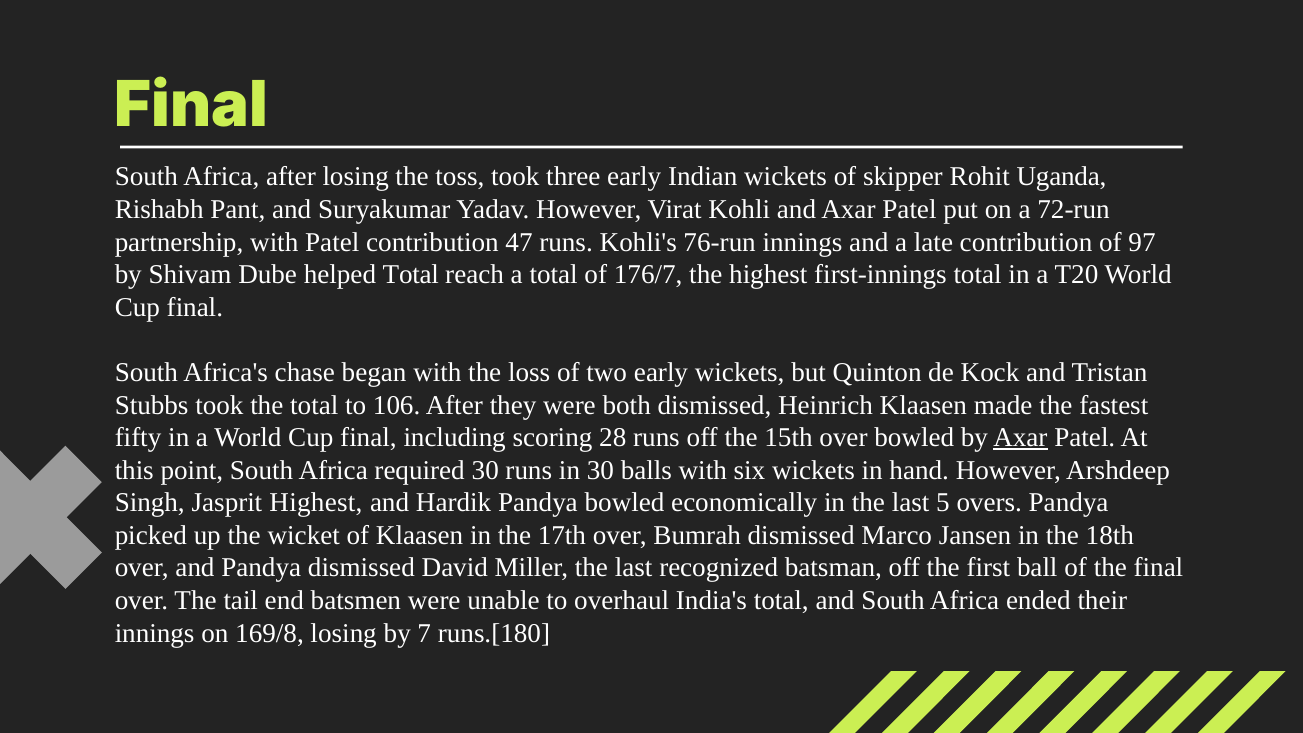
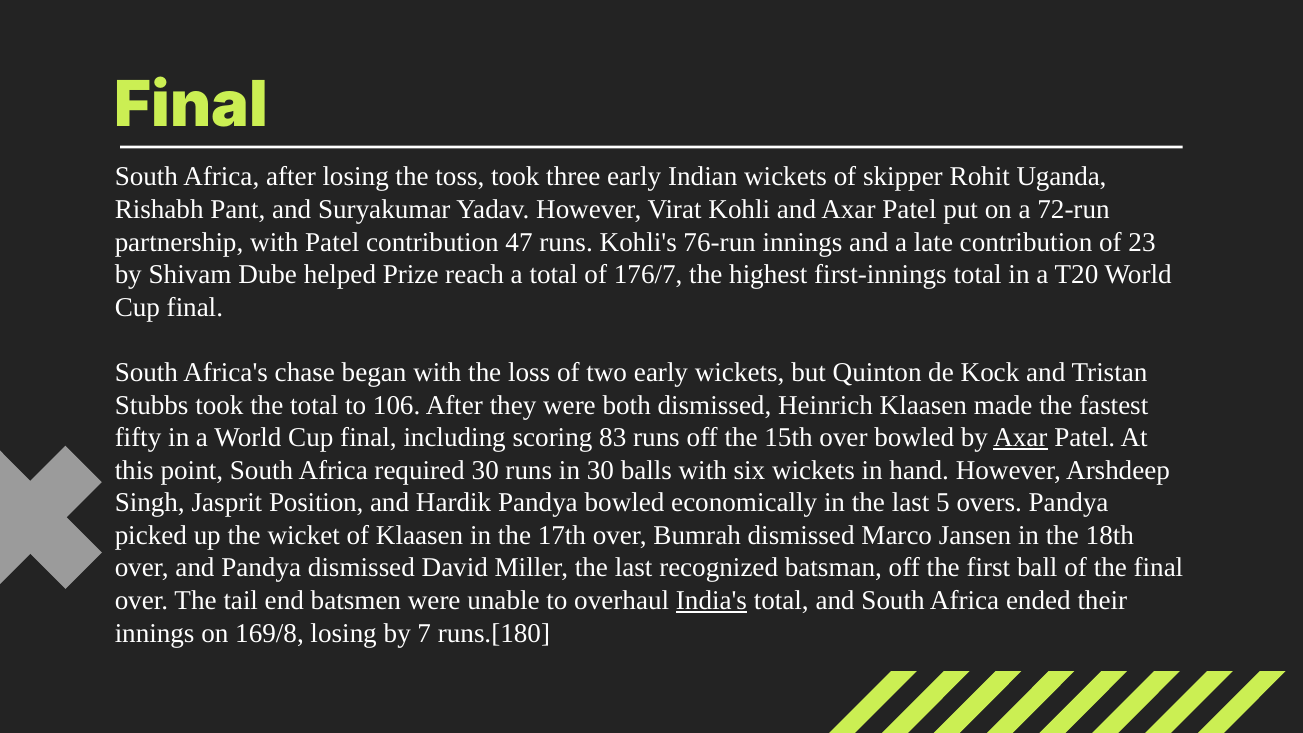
97: 97 -> 23 (1142, 242)
helped Total: Total -> Prize (411, 275)
28: 28 -> 83 (613, 438)
Jasprit Highest: Highest -> Position (316, 503)
India's underline: none -> present (711, 600)
